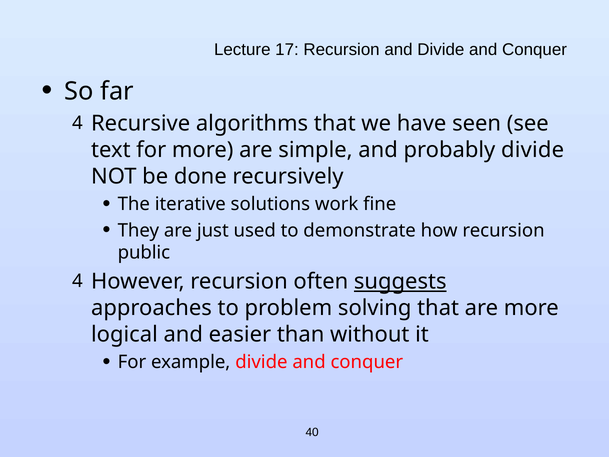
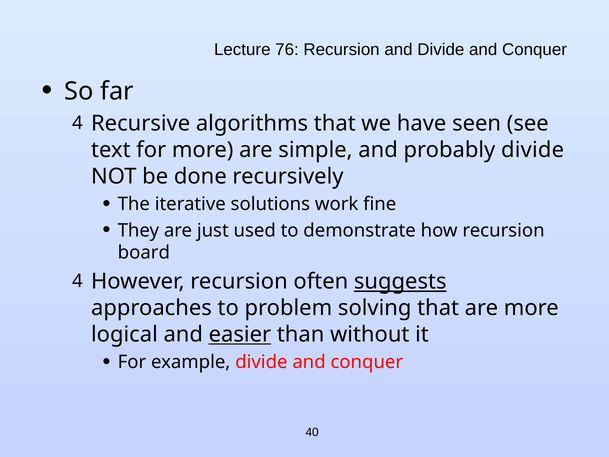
17: 17 -> 76 (287, 49)
public: public -> board (144, 253)
easier underline: none -> present (240, 334)
